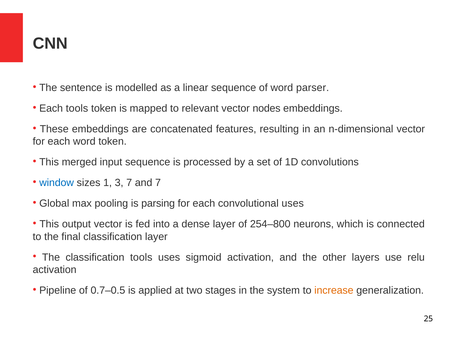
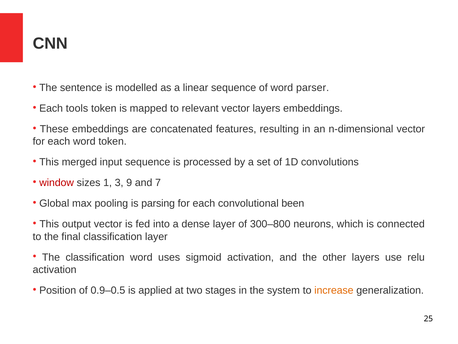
vector nodes: nodes -> layers (266, 108)
window colour: blue -> red (57, 183)
3 7: 7 -> 9 (129, 183)
convolutional uses: uses -> been (293, 203)
254–800: 254–800 -> 300–800 (270, 224)
classification tools: tools -> word (141, 257)
Pipeline: Pipeline -> Position (58, 290)
0.7–0.5: 0.7–0.5 -> 0.9–0.5 (108, 290)
